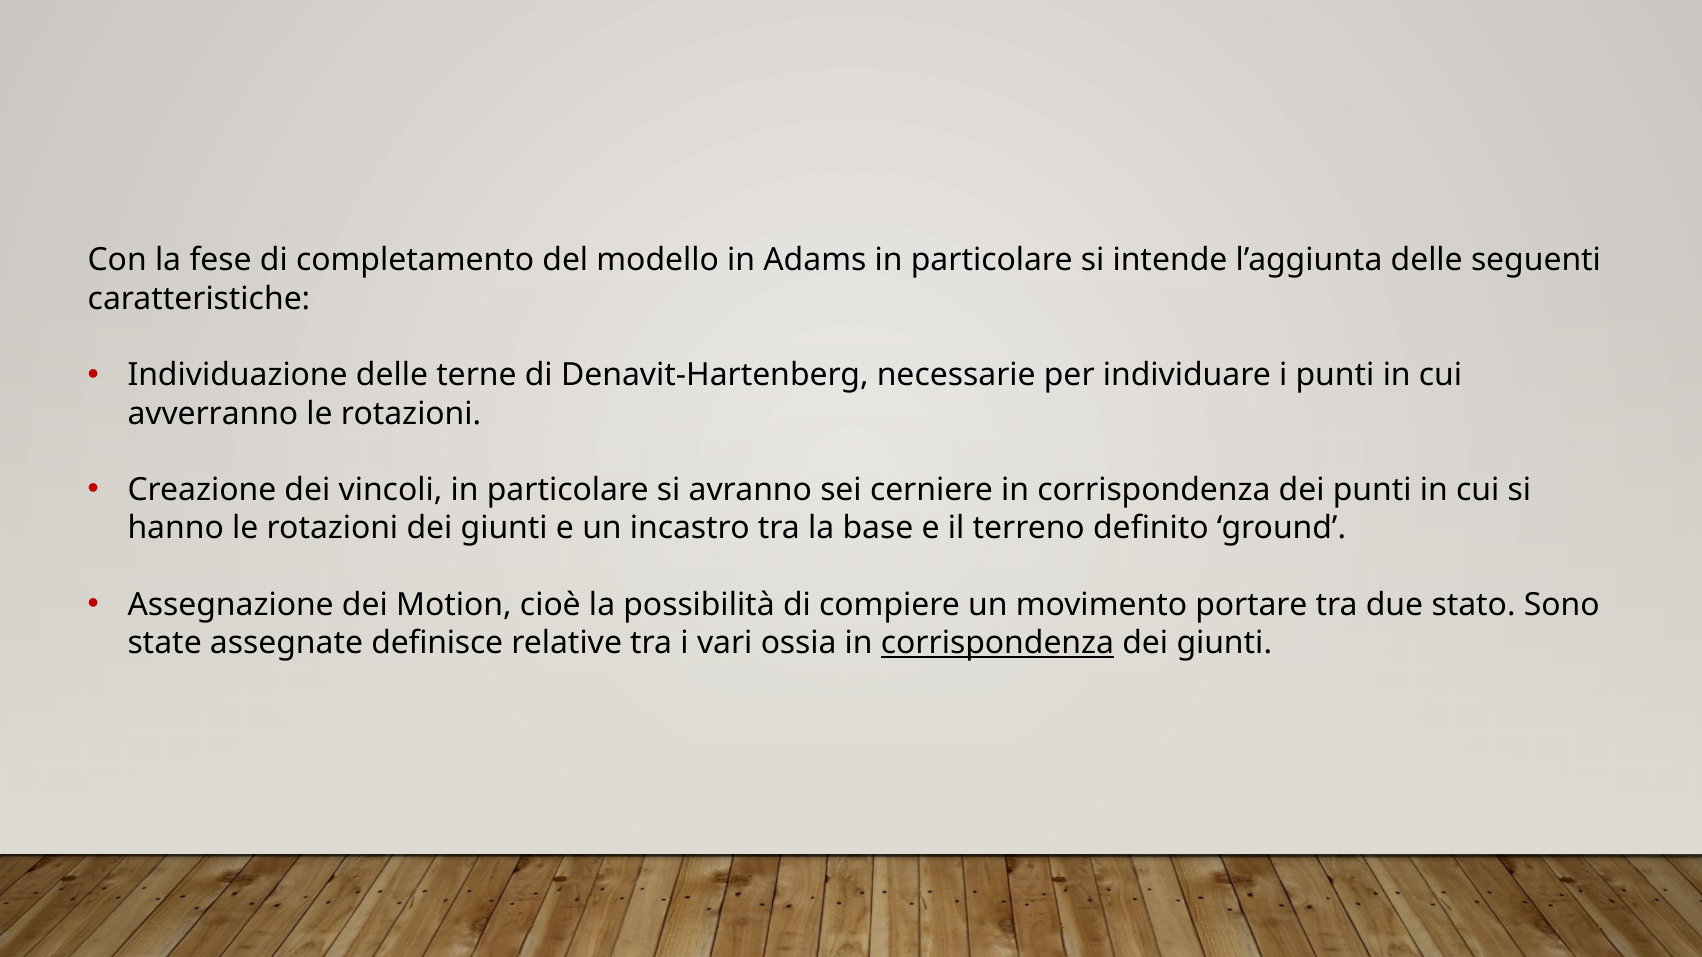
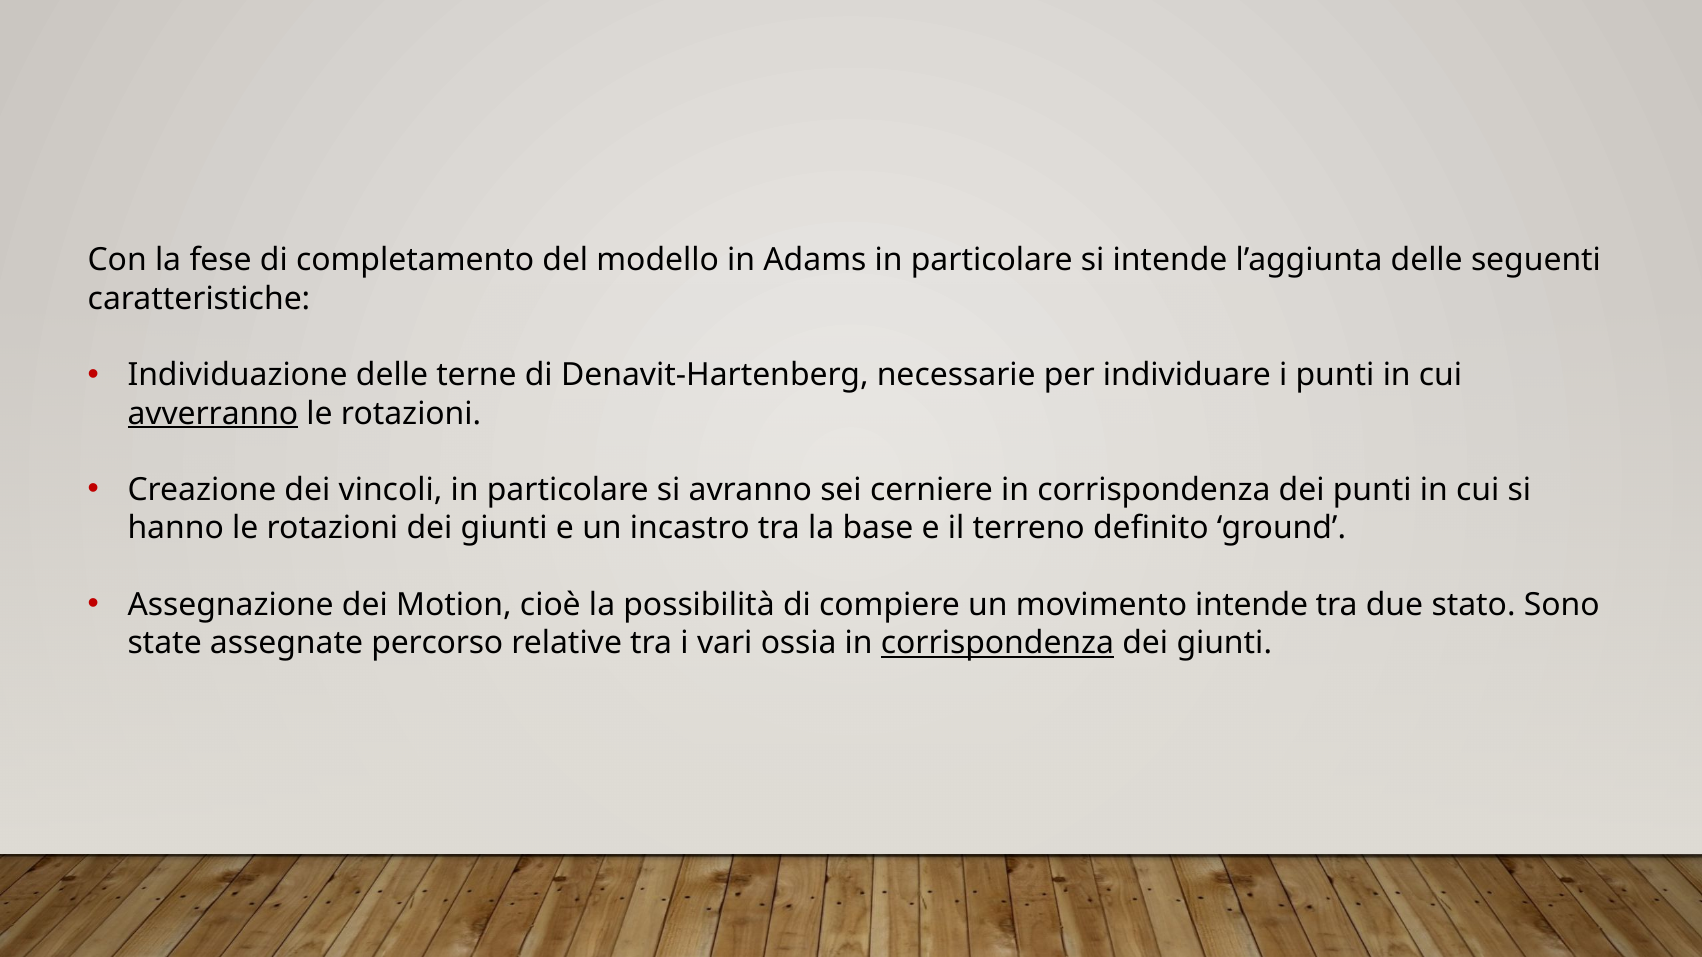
avverranno underline: none -> present (213, 414)
movimento portare: portare -> intende (1252, 605)
definisce: definisce -> percorso (437, 643)
